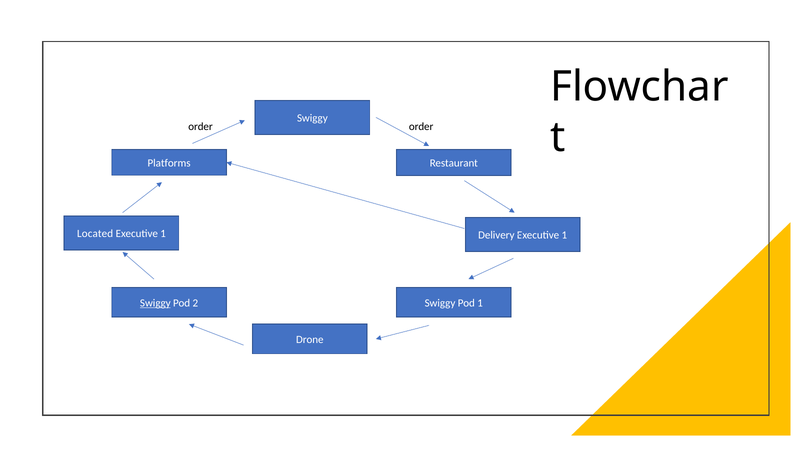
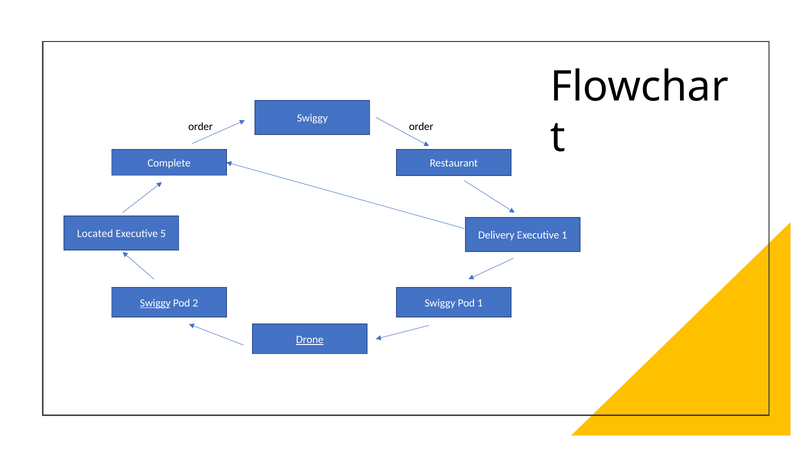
Platforms: Platforms -> Complete (169, 163)
1: 1 -> 5 (163, 234)
Drone underline: none -> present (310, 340)
